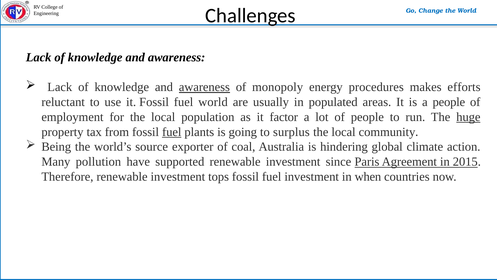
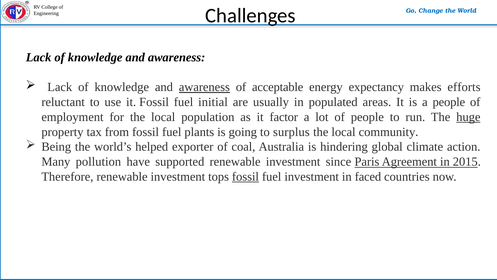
monopoly: monopoly -> acceptable (278, 87)
procedures: procedures -> expectancy (376, 87)
fuel world: world -> initial (213, 102)
fuel underline: present -> none (172, 132)
source: source -> helped (152, 147)
fossil underline: none -> present (245, 176)
when: when -> faced (368, 176)
